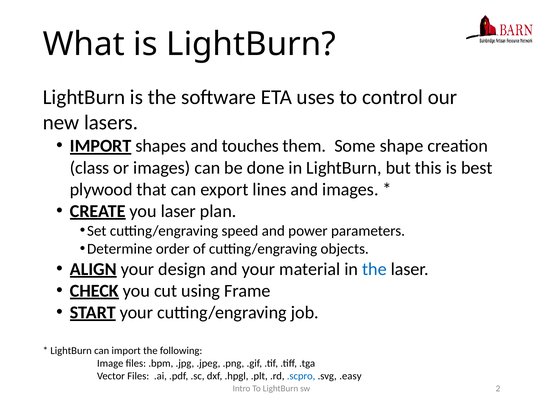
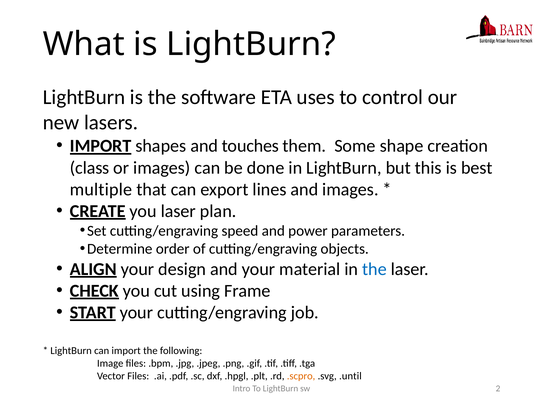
plywood: plywood -> multiple (101, 190)
.scpro colour: blue -> orange (301, 376)
.easy: .easy -> .until (350, 376)
